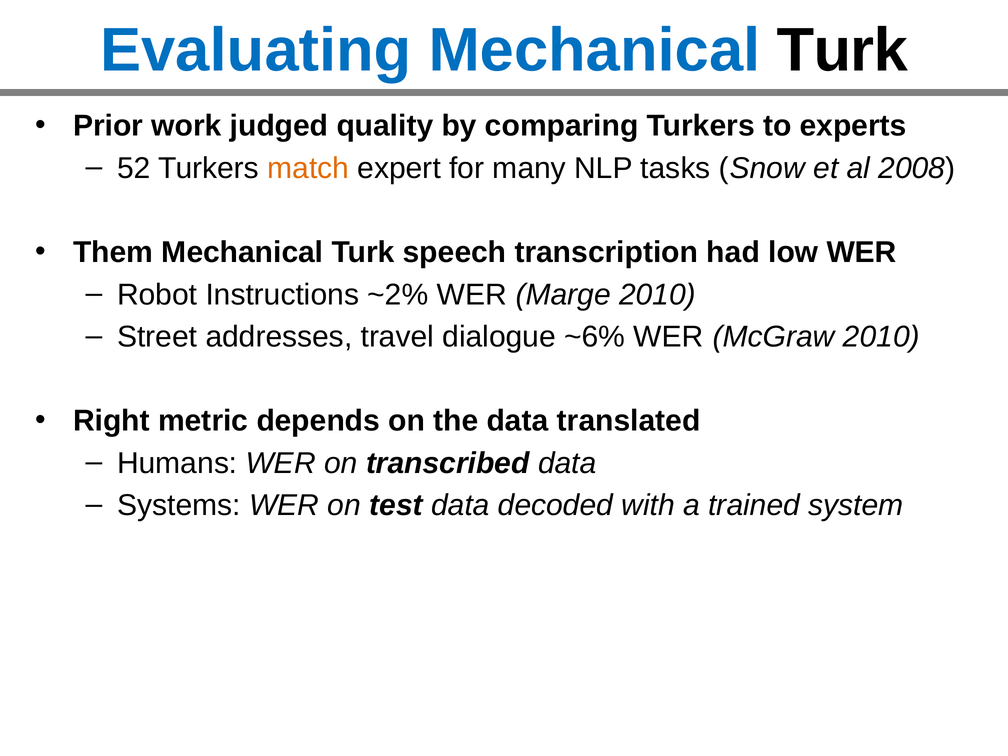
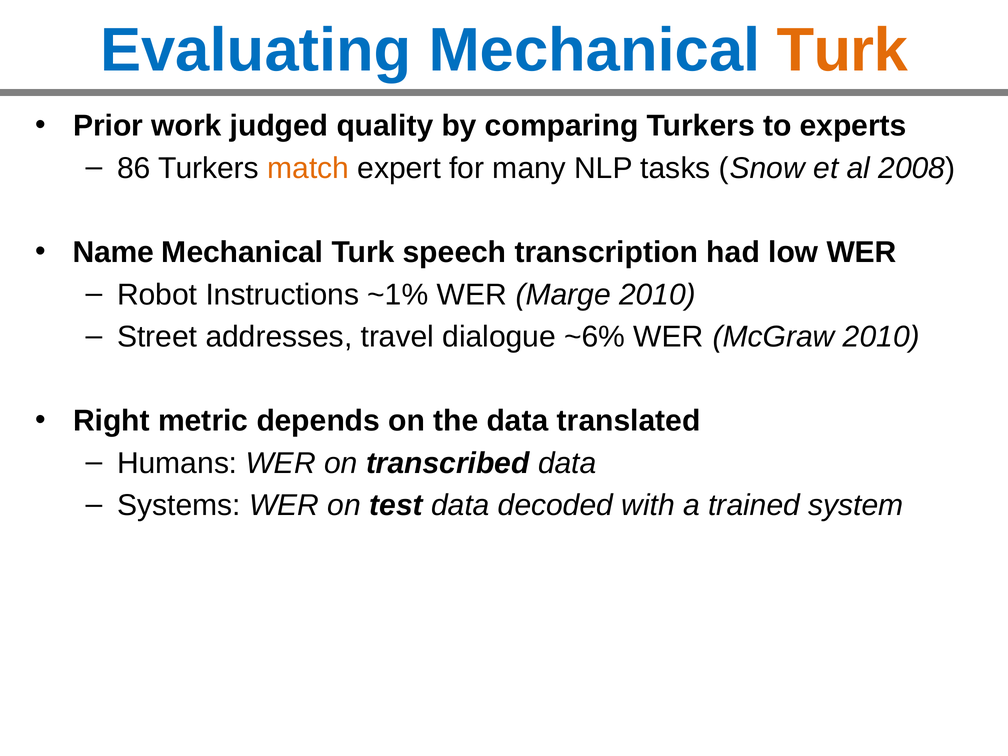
Turk colour: black -> orange (842, 50)
52: 52 -> 86 (134, 168)
Them: Them -> Name (113, 252)
~2%: ~2% -> ~1% (398, 295)
